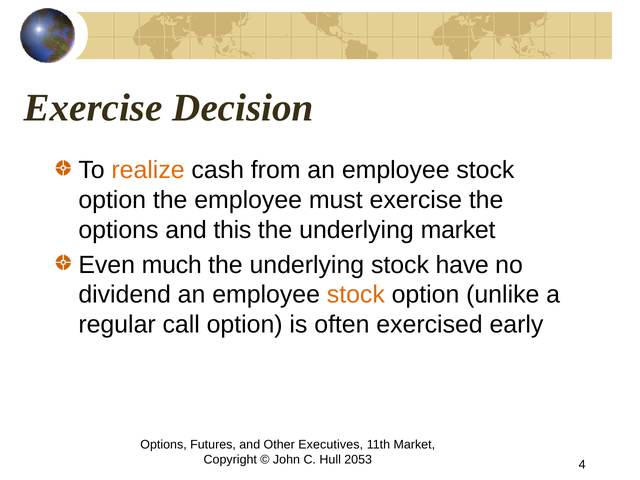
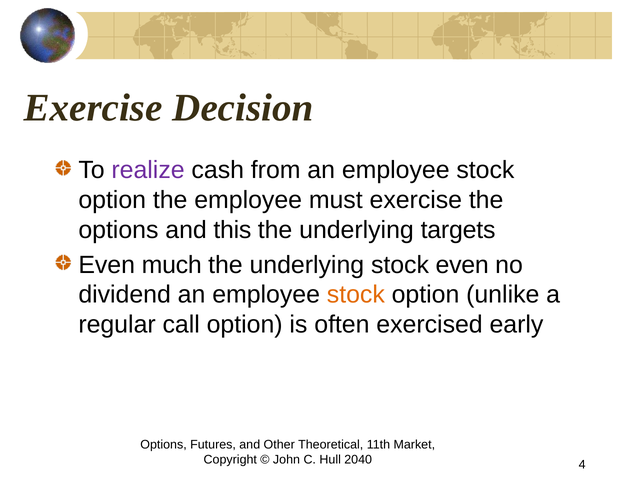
realize colour: orange -> purple (148, 170)
underlying market: market -> targets (458, 230)
stock have: have -> even (462, 265)
Executives: Executives -> Theoretical (331, 445)
2053: 2053 -> 2040 (358, 460)
